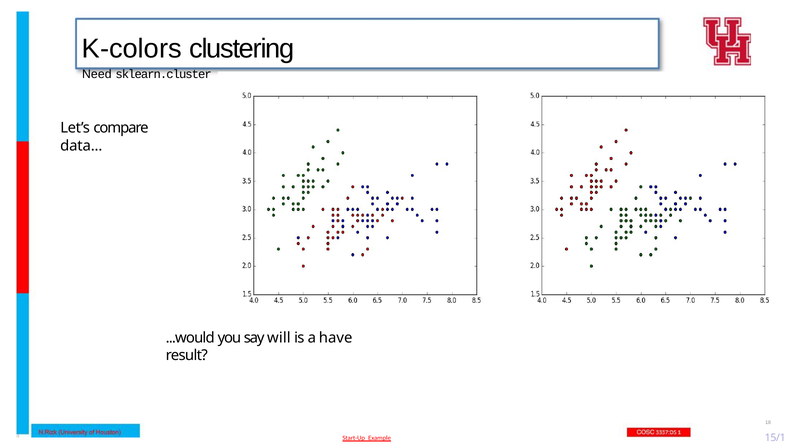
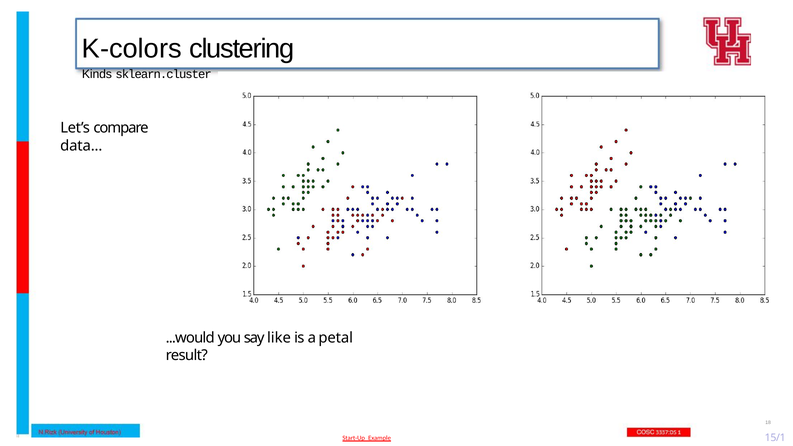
Need: Need -> Kinds (97, 74)
will: will -> like (279, 338)
have: have -> petal (336, 338)
